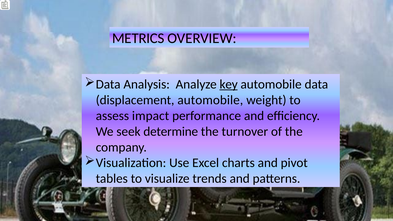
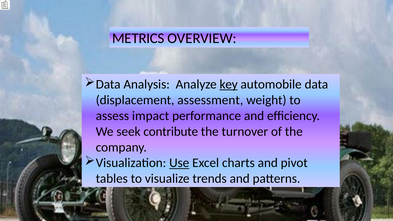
displacement automobile: automobile -> assessment (210, 100)
determine: determine -> contribute (171, 132)
Use underline: none -> present (179, 163)
